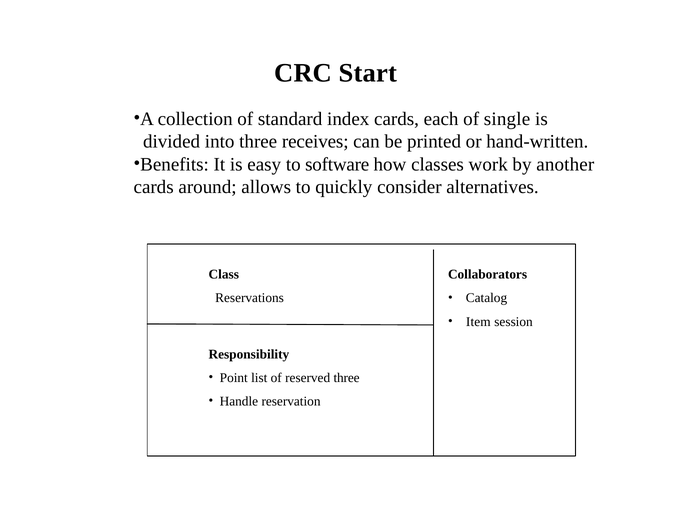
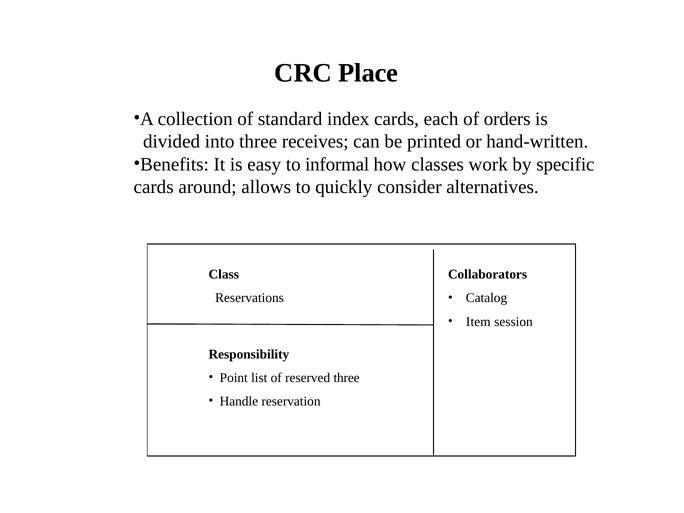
Start: Start -> Place (368, 73)
single: single -> orders (507, 119)
software: software -> informal (337, 164)
another: another -> specific (565, 164)
